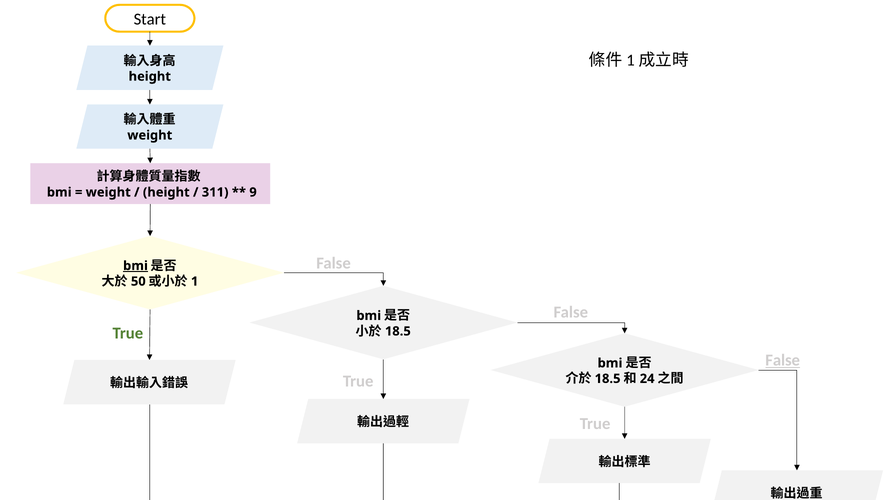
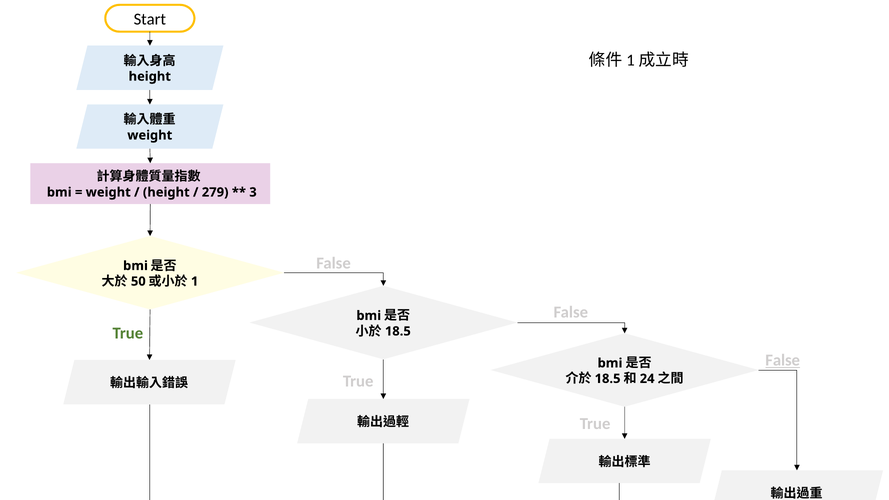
311: 311 -> 279 (215, 192)
9: 9 -> 3 (253, 192)
bmi underline: present -> none (135, 266)
